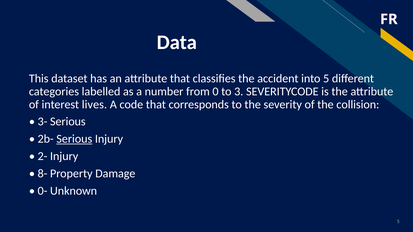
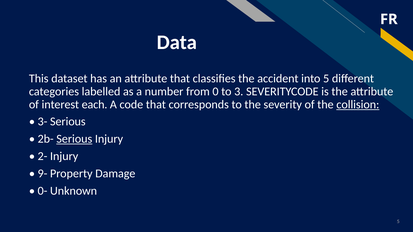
lives: lives -> each (95, 105)
collision underline: none -> present (358, 105)
8-: 8- -> 9- (42, 174)
